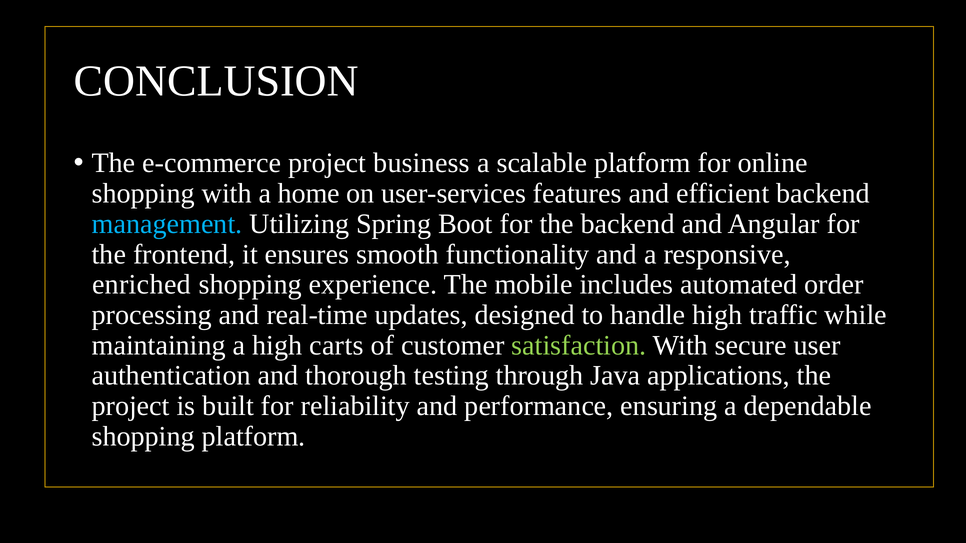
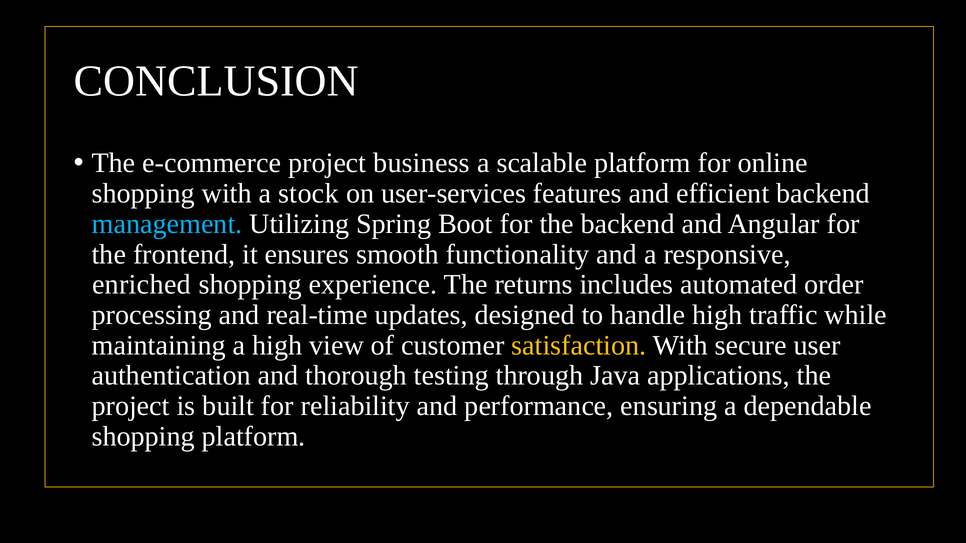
home: home -> stock (309, 194)
mobile: mobile -> returns (534, 285)
carts: carts -> view (337, 346)
satisfaction colour: light green -> yellow (579, 346)
